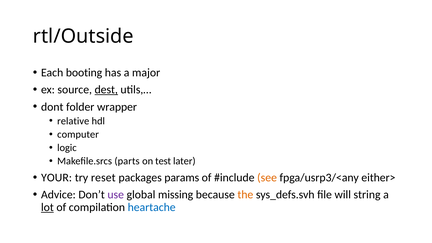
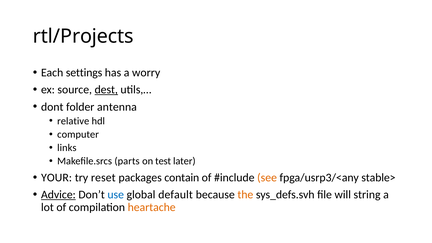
rtl/Outside: rtl/Outside -> rtl/Projects (83, 36)
booting: booting -> settings (84, 73)
major: major -> worry (146, 73)
wrapper: wrapper -> antenna (117, 107)
logic: logic -> links (67, 148)
params: params -> contain (182, 178)
either>: either> -> stable> (378, 178)
Advice underline: none -> present (58, 195)
use colour: purple -> blue (116, 195)
missing: missing -> default (176, 195)
lot underline: present -> none (47, 207)
heartache colour: blue -> orange (152, 207)
